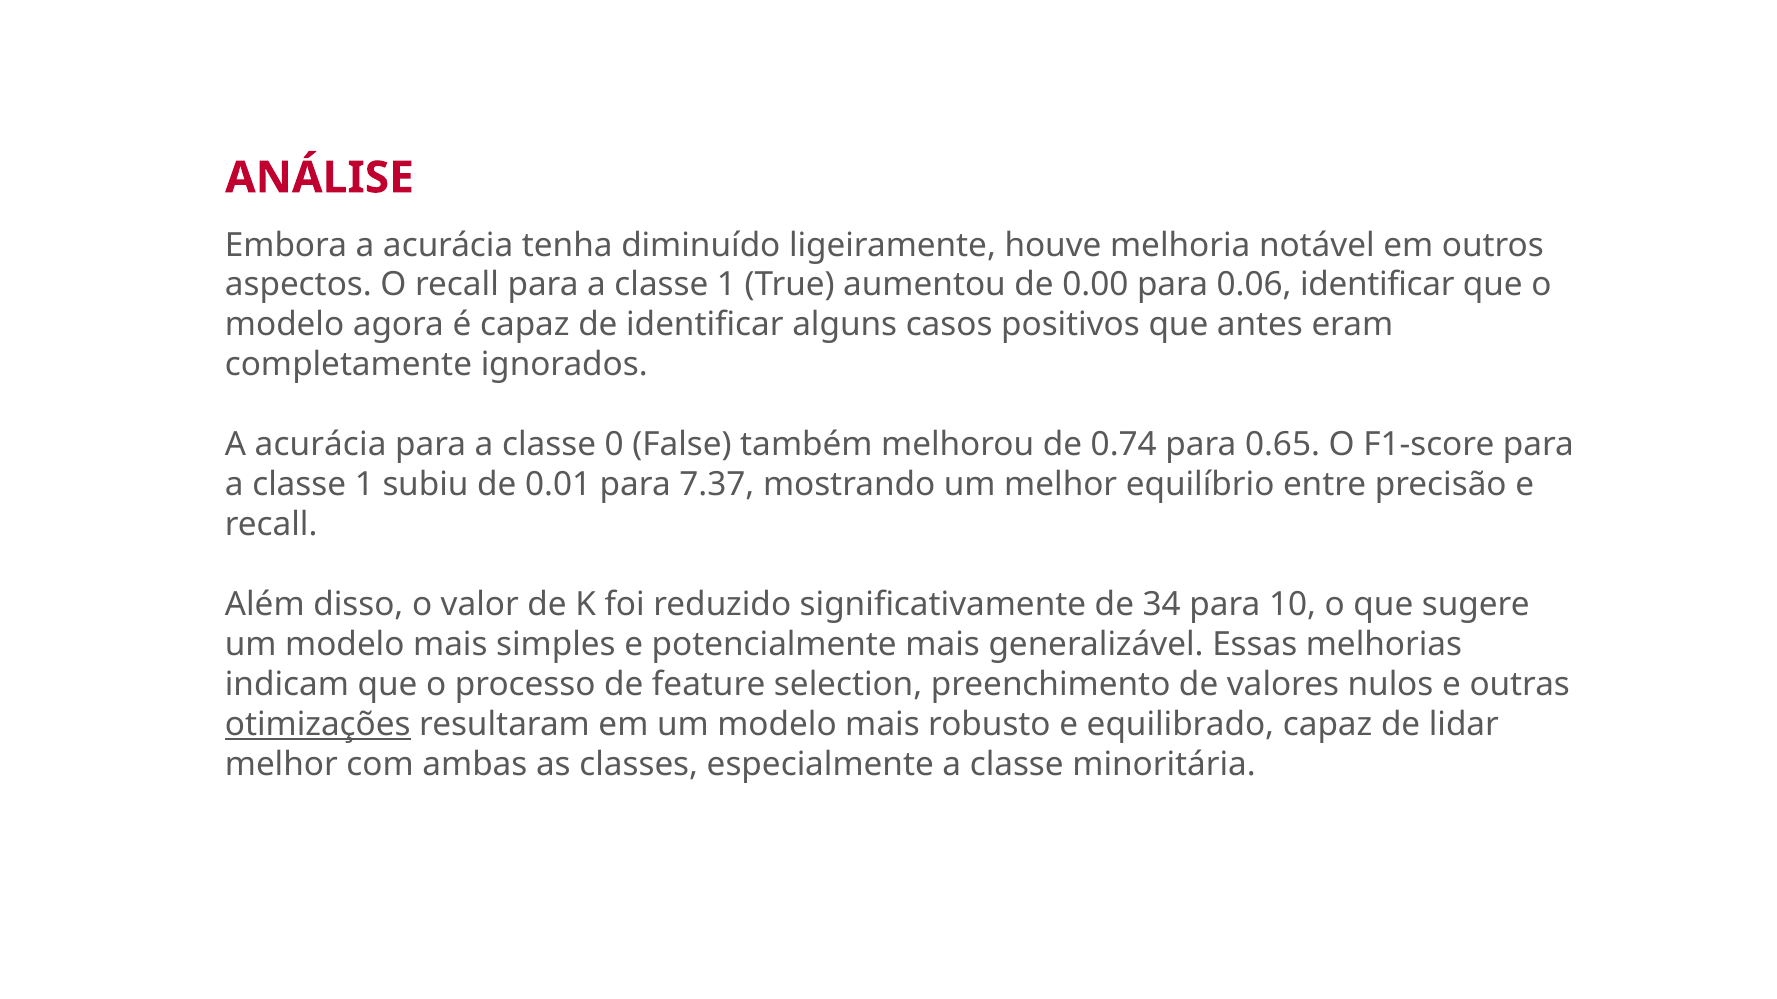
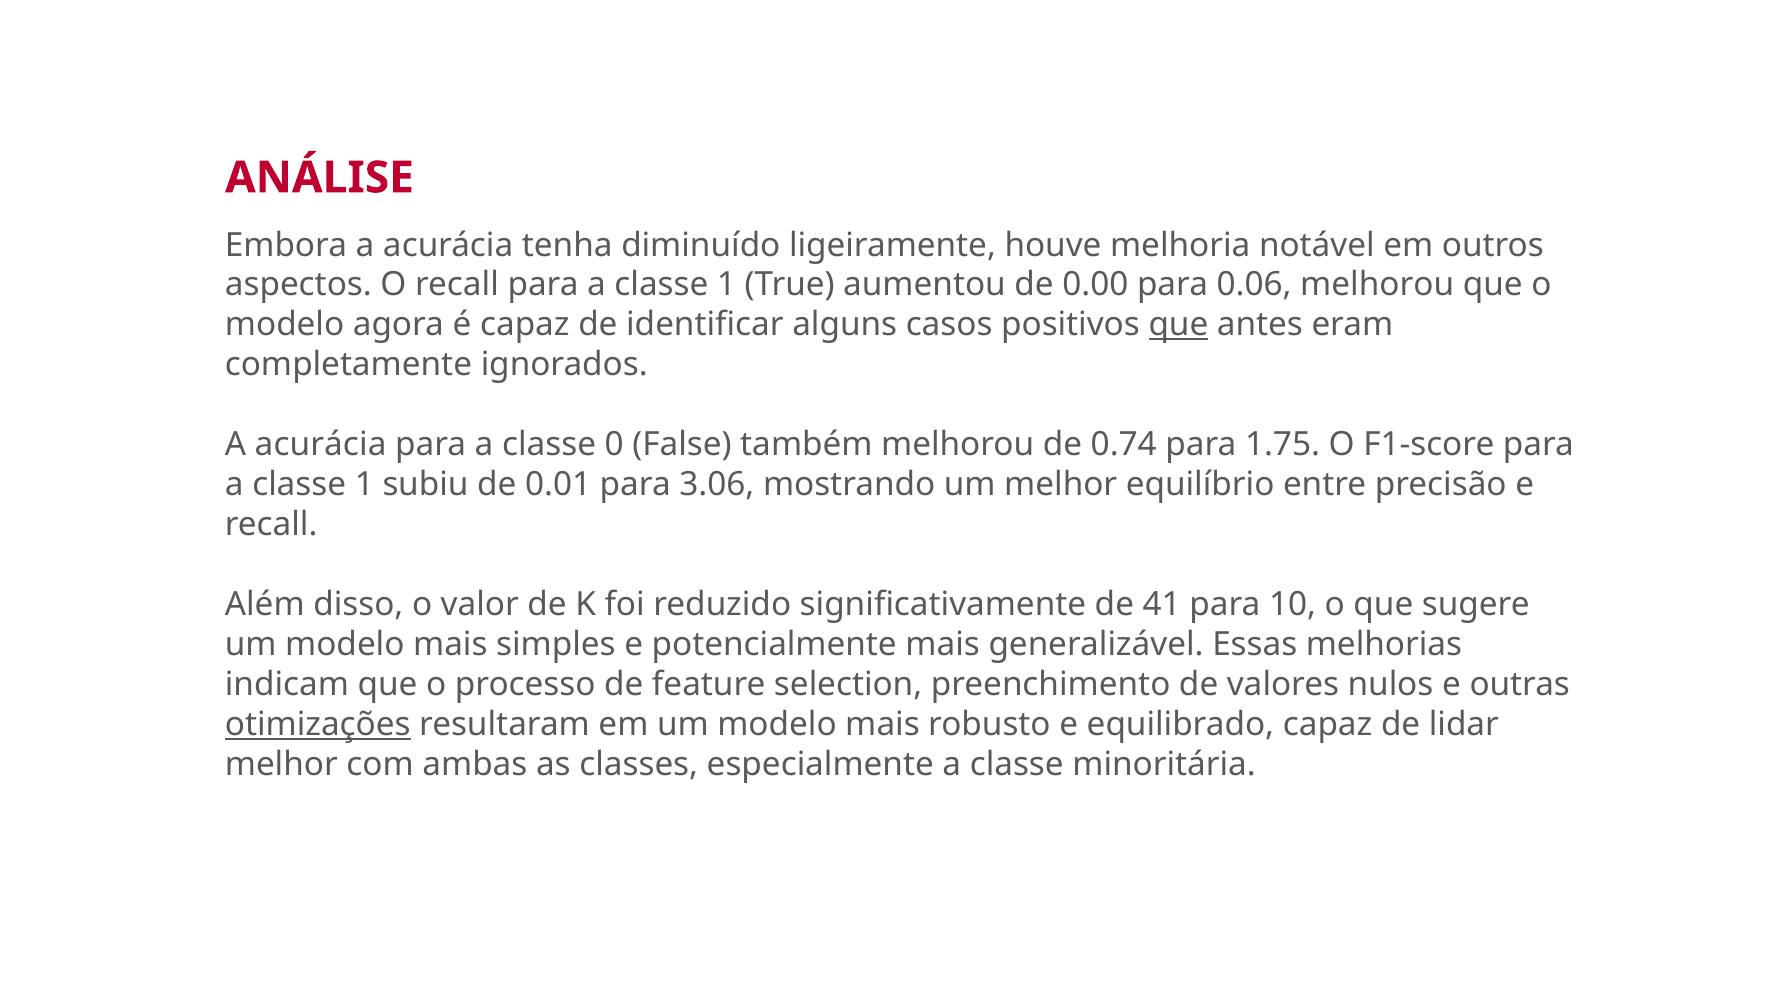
0.06 identificar: identificar -> melhorou (1377, 285)
que underline: none -> present (1178, 325)
0.65: 0.65 -> 1.75 (1283, 445)
7.37: 7.37 -> 3.06 (717, 485)
34: 34 -> 41 (1162, 605)
